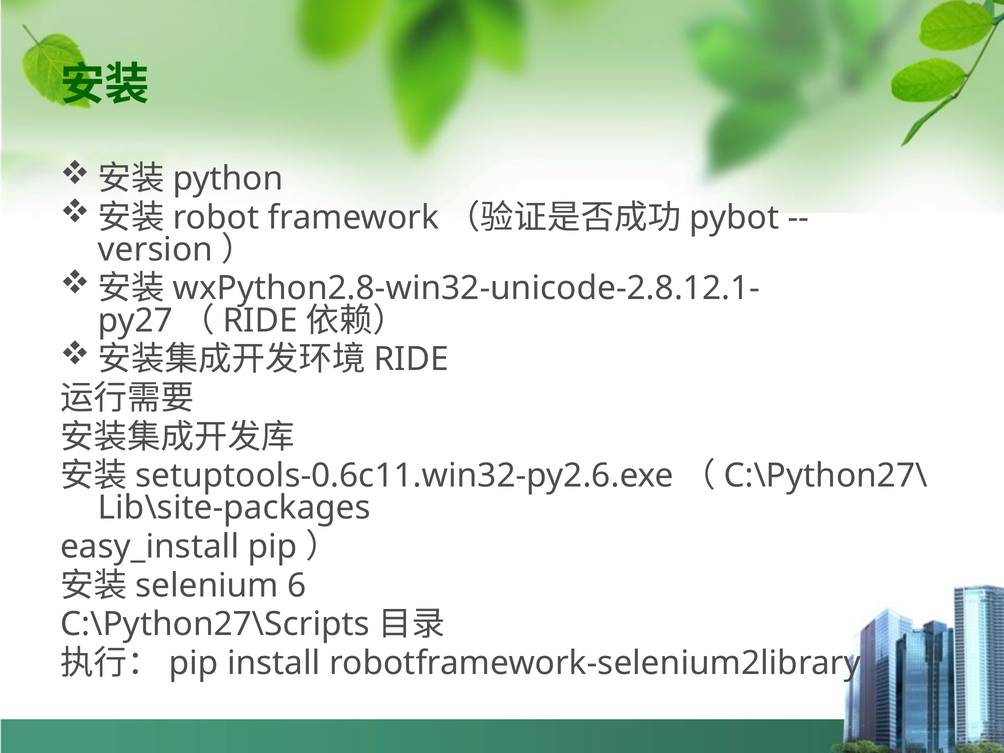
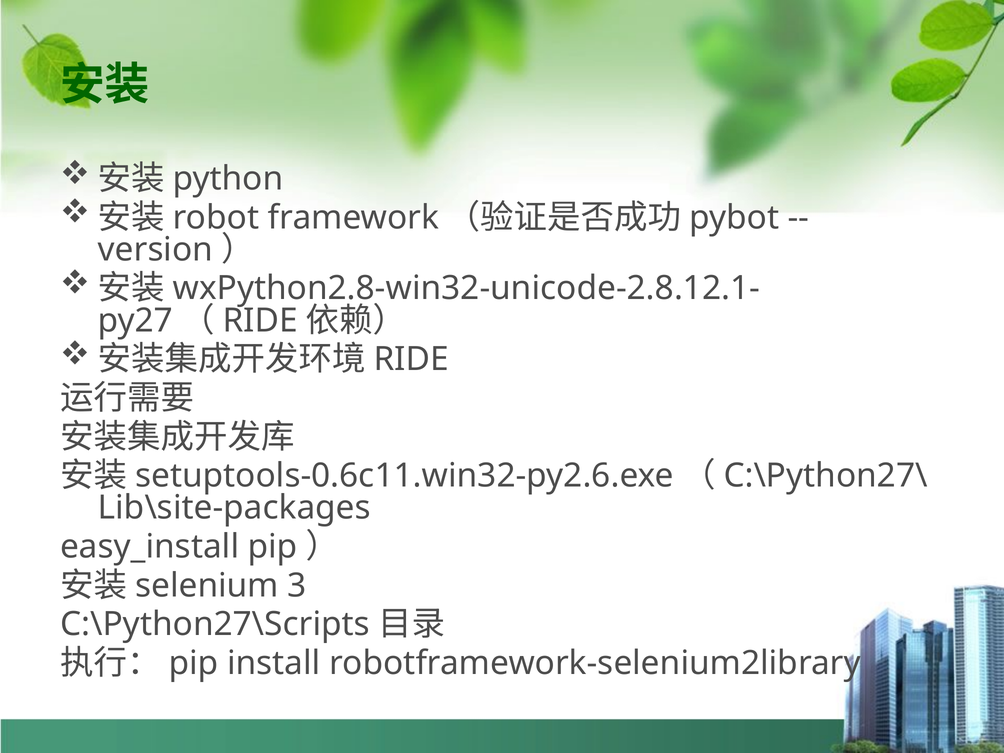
6: 6 -> 3 (297, 586)
